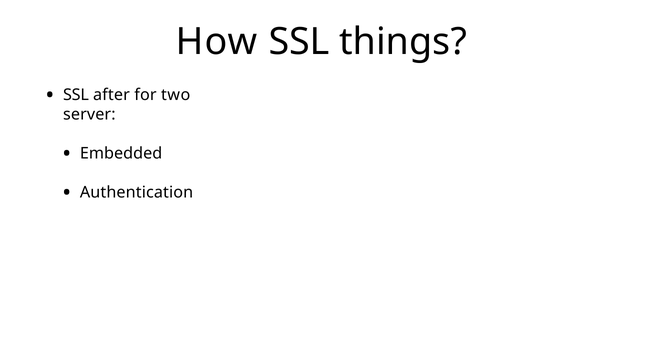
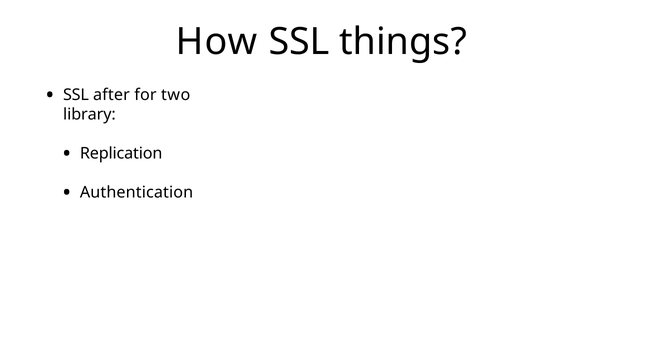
server: server -> library (89, 114)
Embedded: Embedded -> Replication (121, 154)
